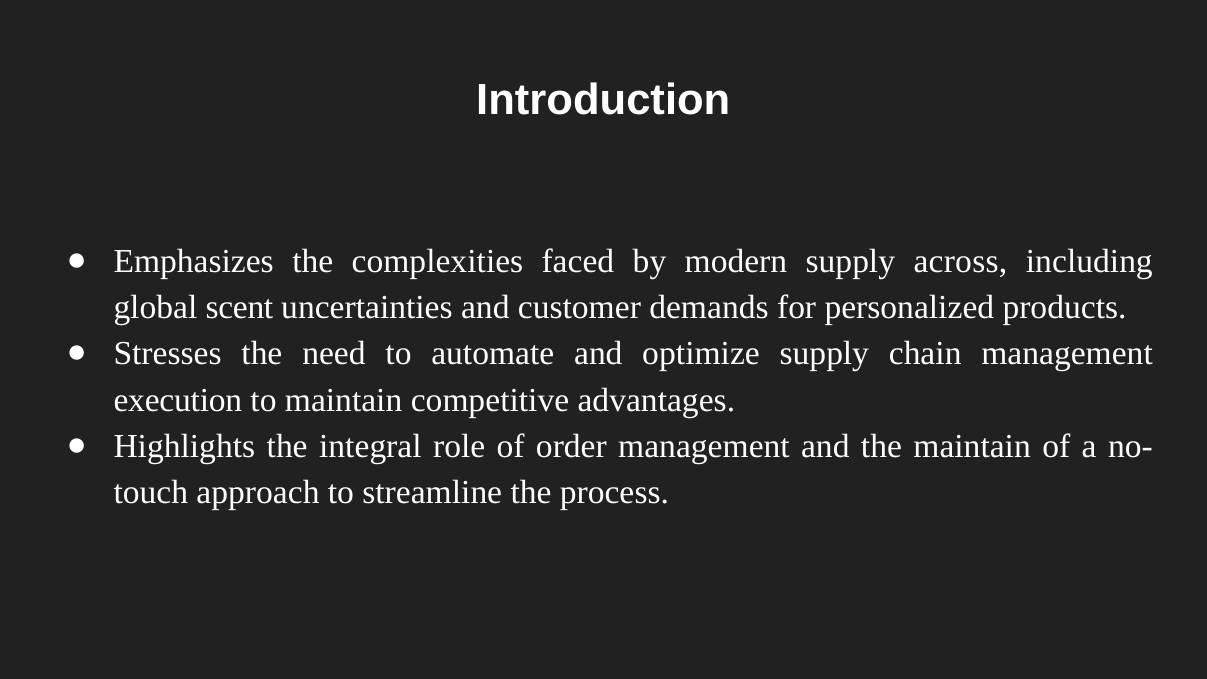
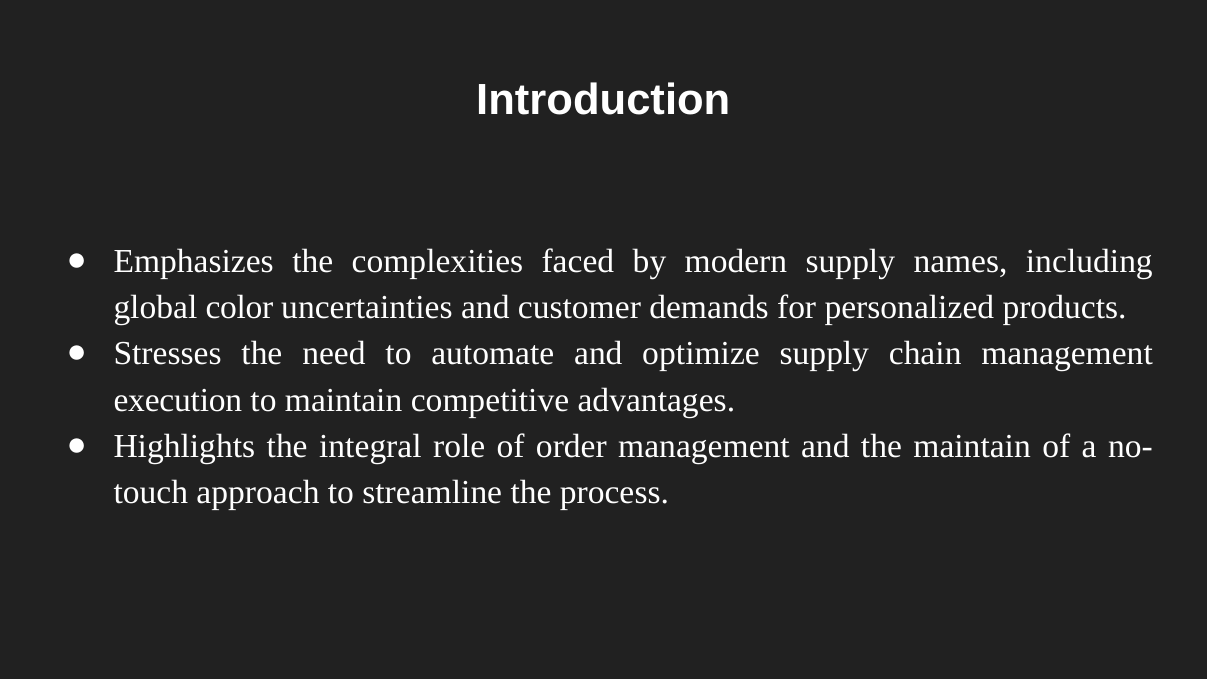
across: across -> names (961, 261)
scent: scent -> color (239, 307)
